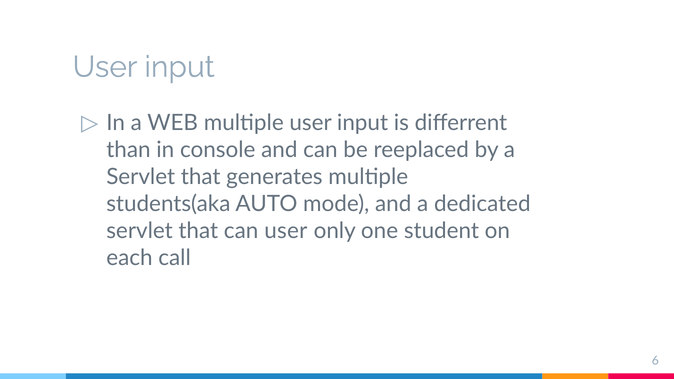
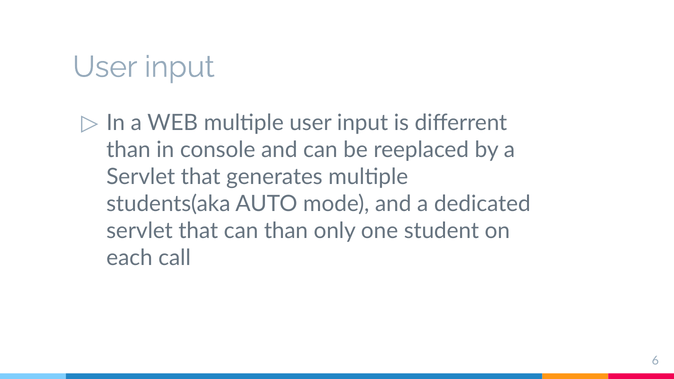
can user: user -> than (286, 231)
